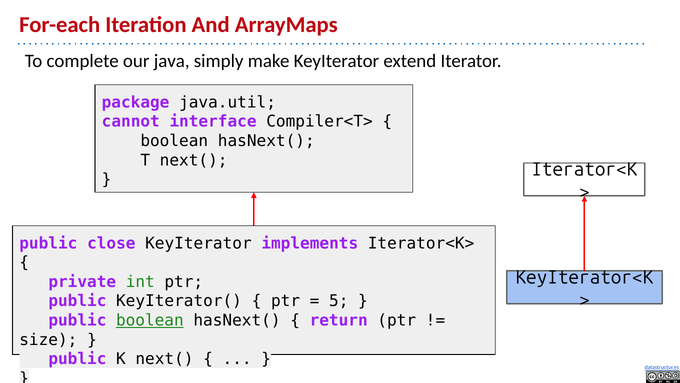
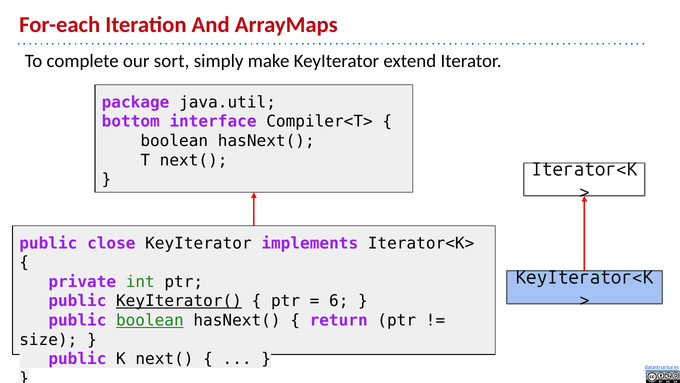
java: java -> sort (172, 61)
cannot: cannot -> bottom (131, 122)
KeyIterator( underline: none -> present (179, 301)
5: 5 -> 6 (339, 301)
